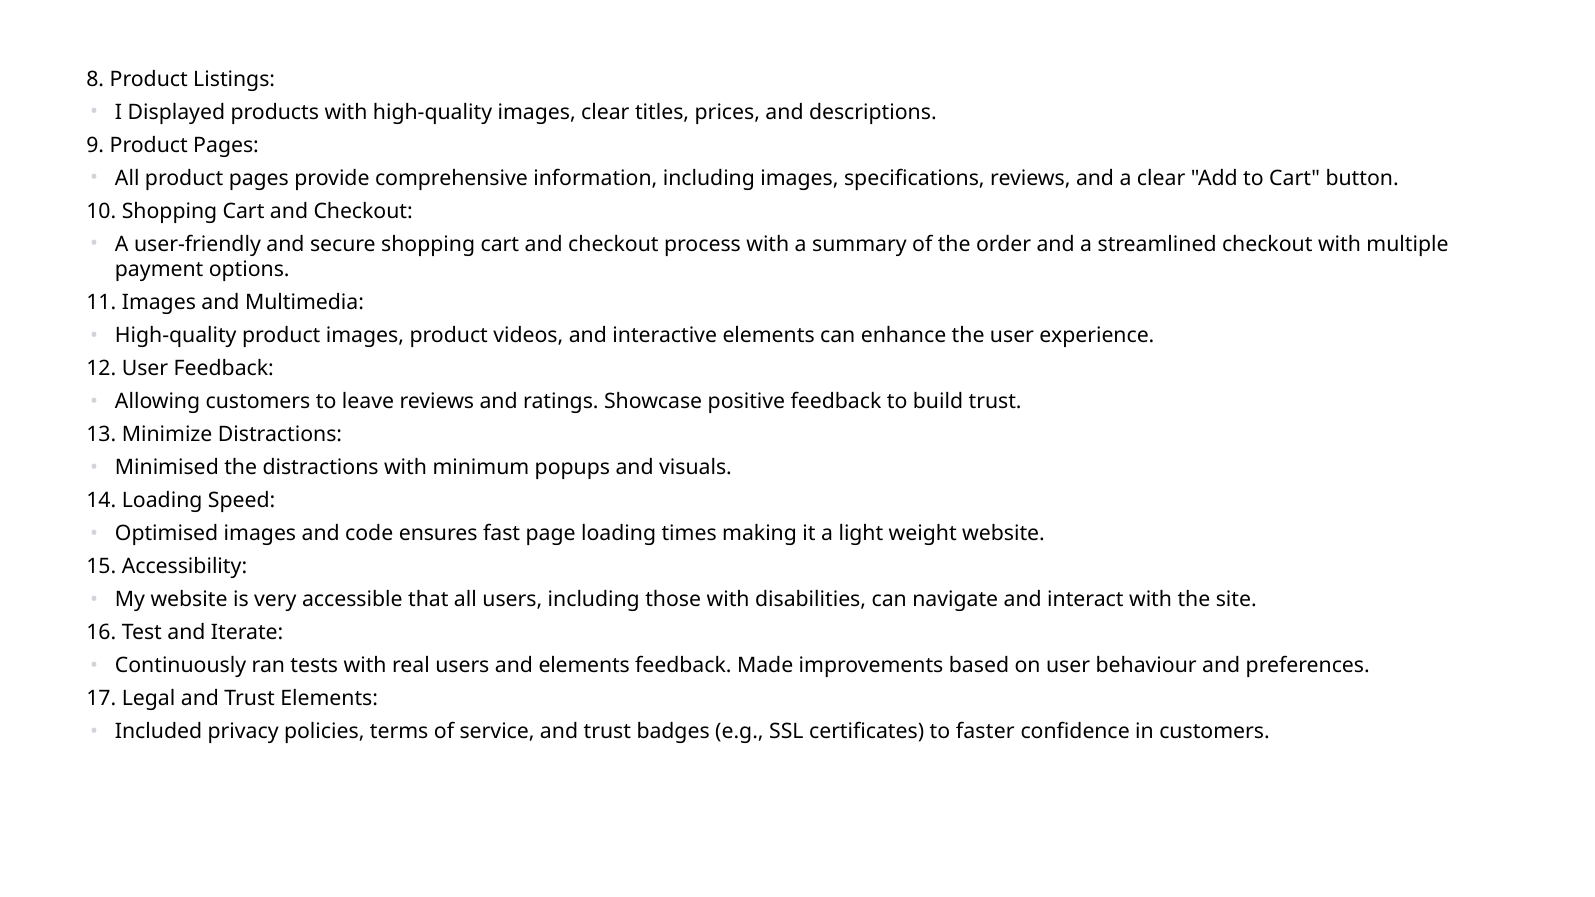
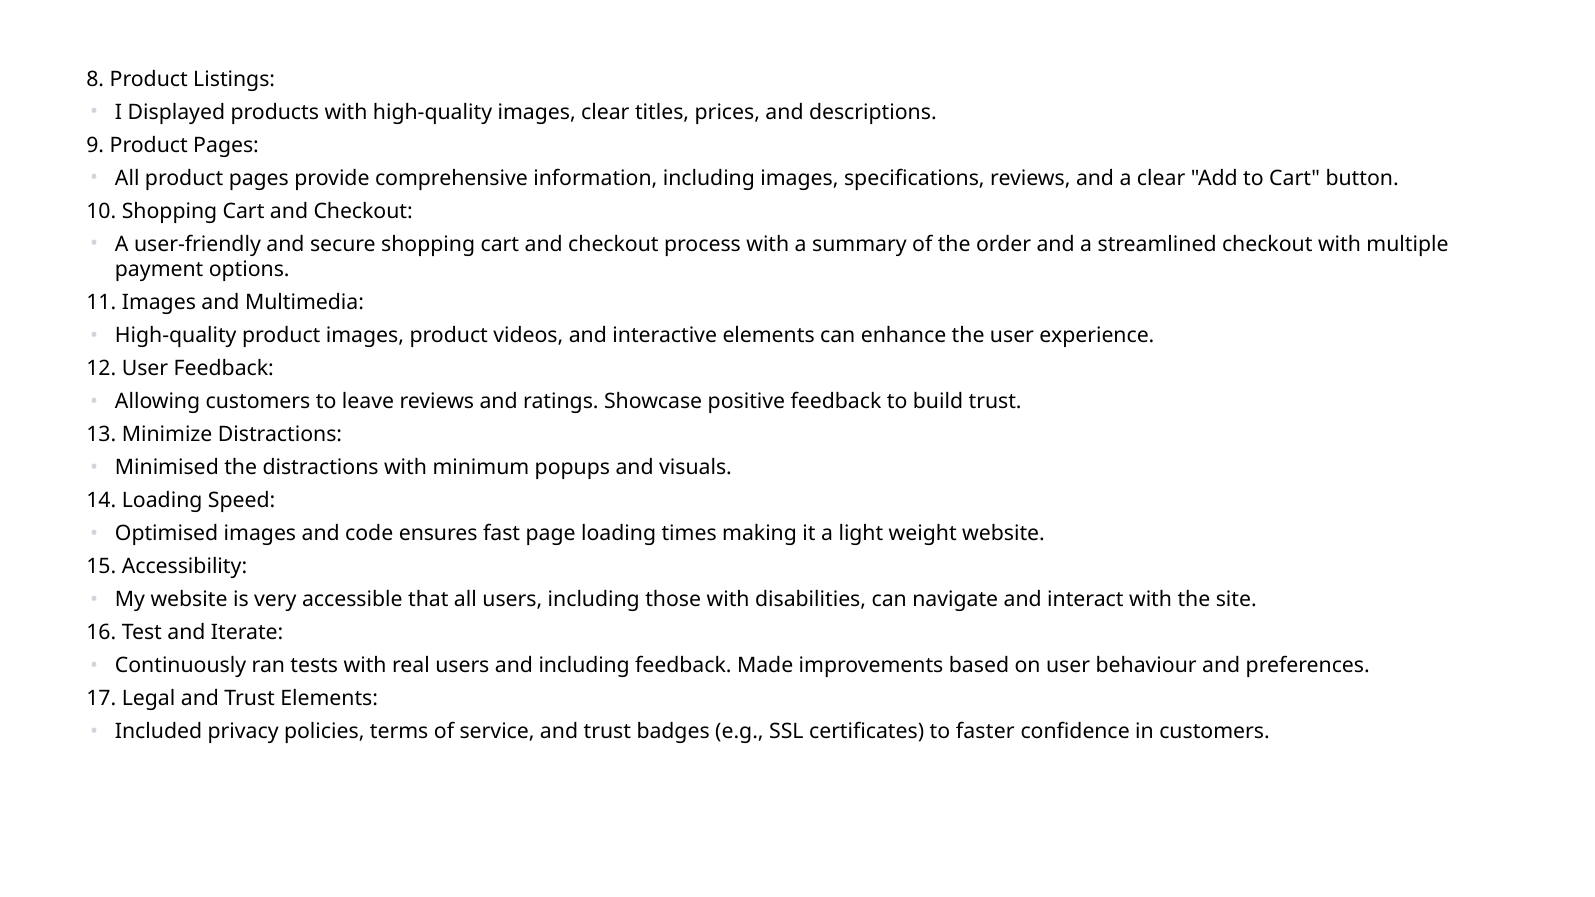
and elements: elements -> including (584, 666)
